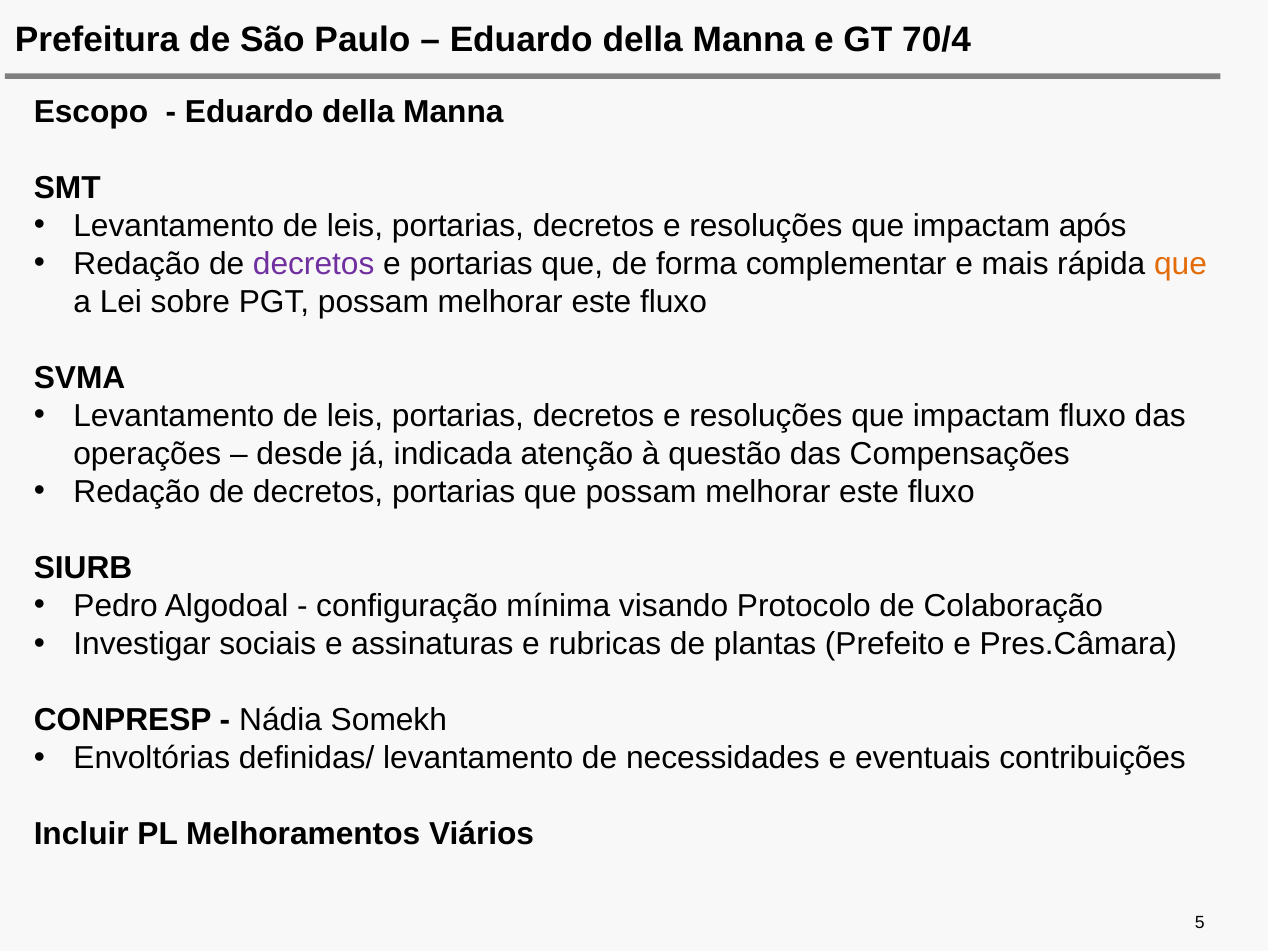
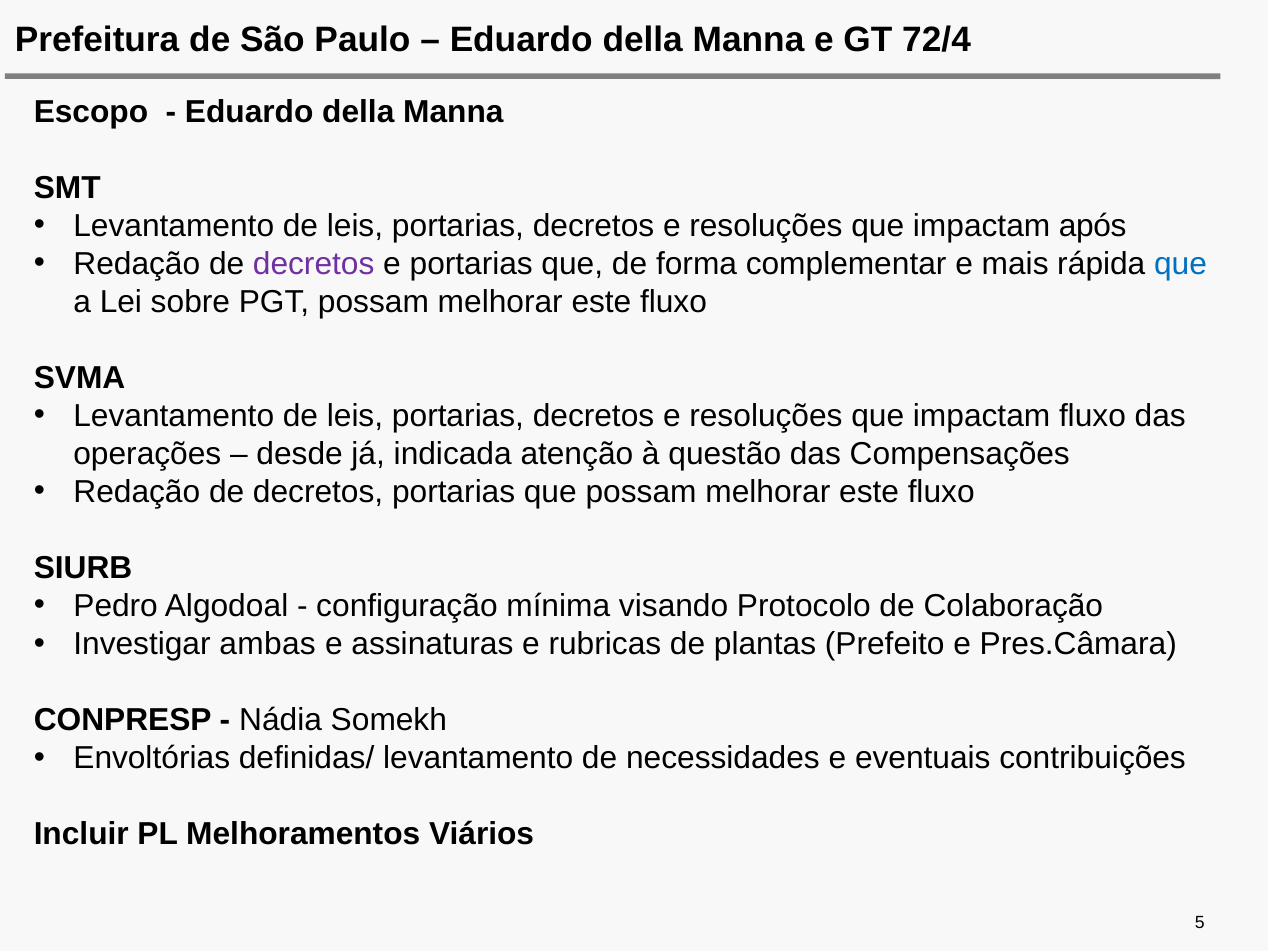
70/4: 70/4 -> 72/4 (937, 40)
que colour: orange -> blue (1181, 264)
sociais: sociais -> ambas (268, 644)
